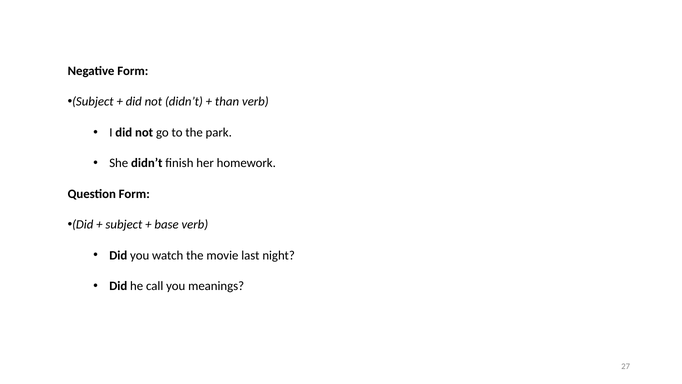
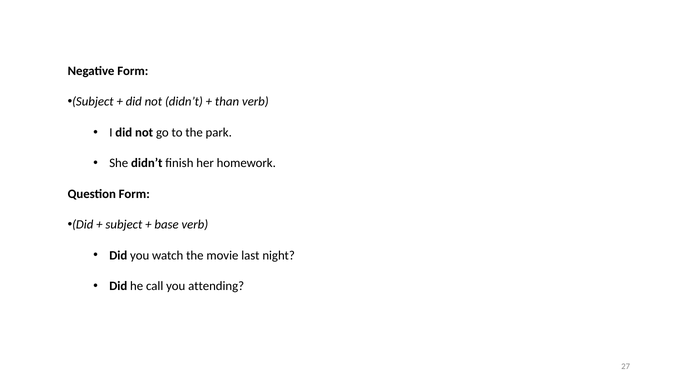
meanings: meanings -> attending (216, 286)
